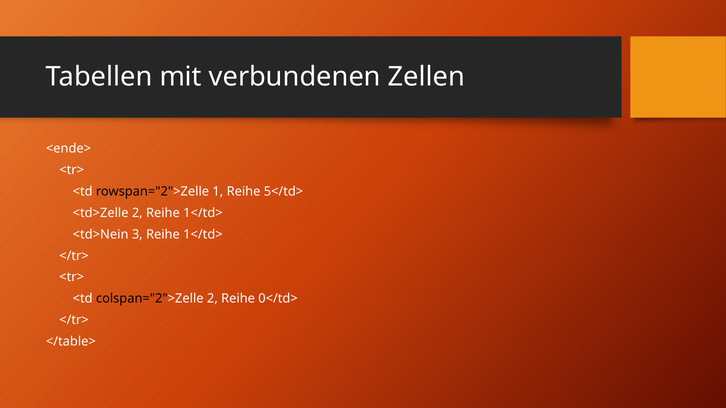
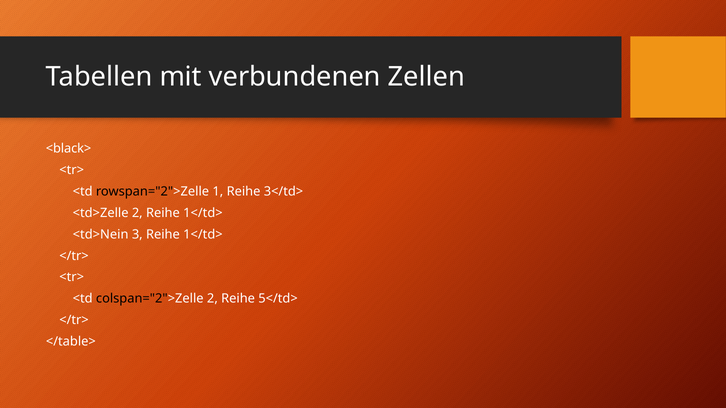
<ende>: <ende> -> <black> (69, 149)
5</td>: 5</td> -> 3</td> (283, 192)
0</td>: 0</td> -> 5</td> (278, 299)
